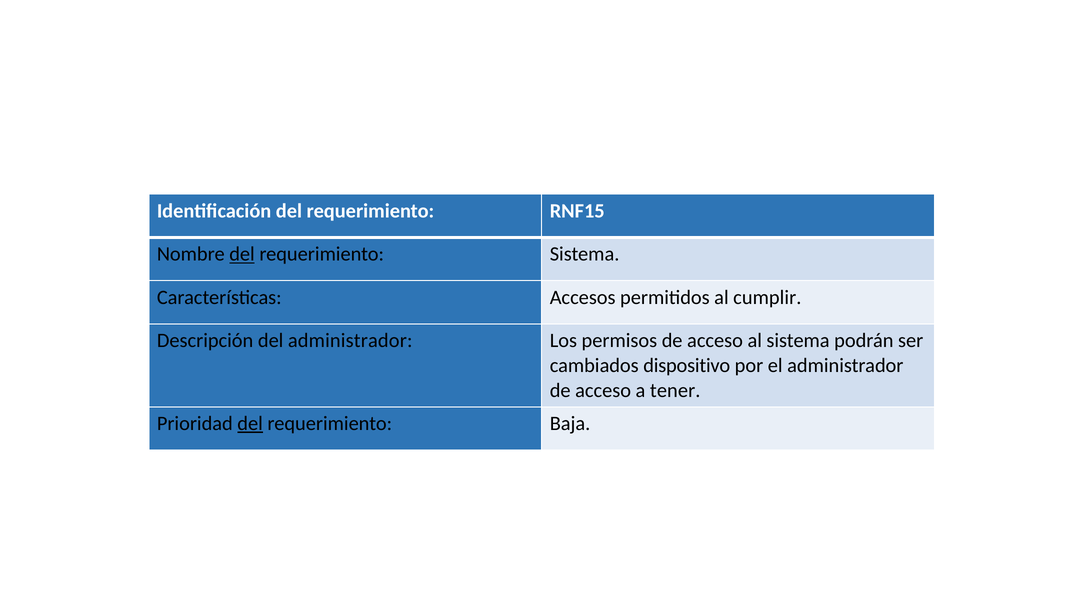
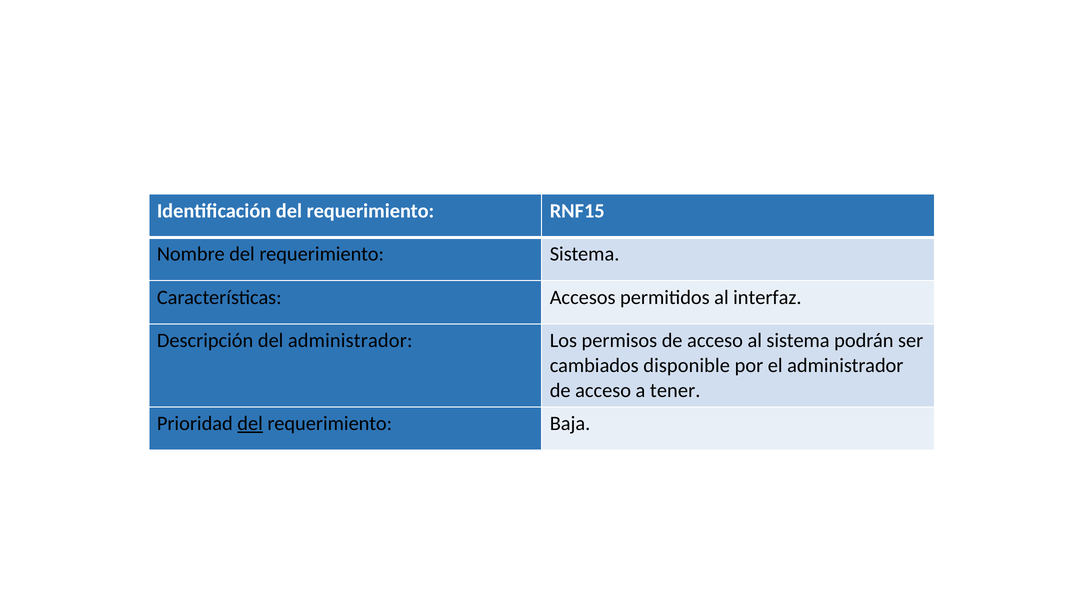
del underline: present -> none (242, 254)
cumplir: cumplir -> interfaz (767, 297)
dispositivo: dispositivo -> disponible (687, 365)
